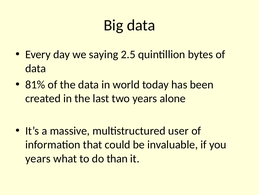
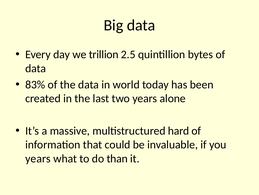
saying: saying -> trillion (104, 54)
81%: 81% -> 83% (35, 84)
user: user -> hard (179, 130)
